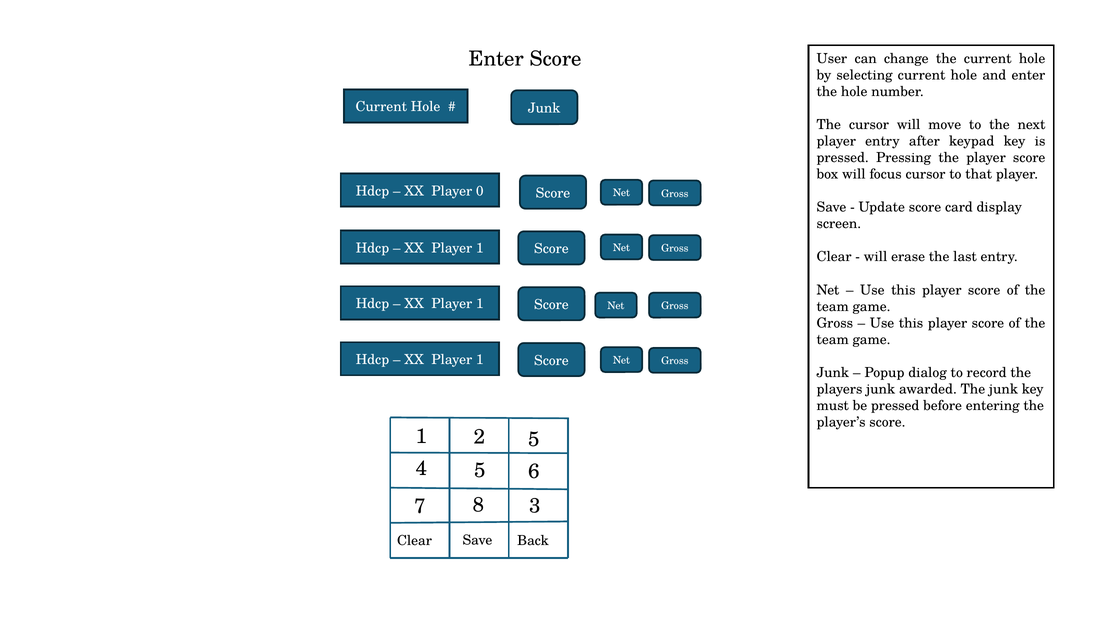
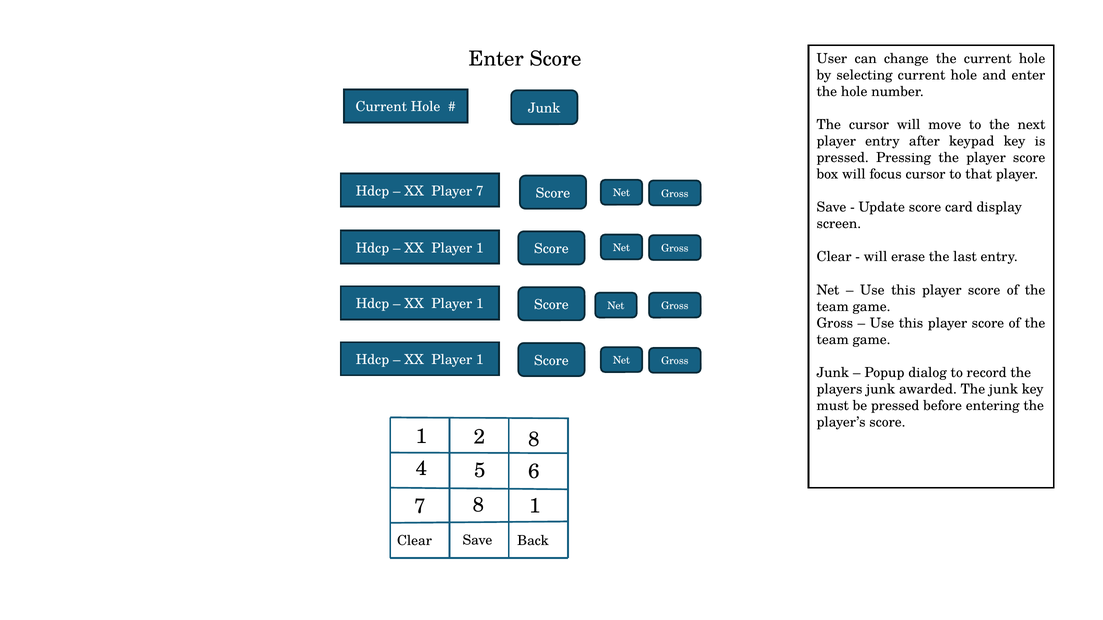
Player 0: 0 -> 7 (480, 191)
2 5: 5 -> 8 (534, 440)
8 3: 3 -> 1 (535, 506)
